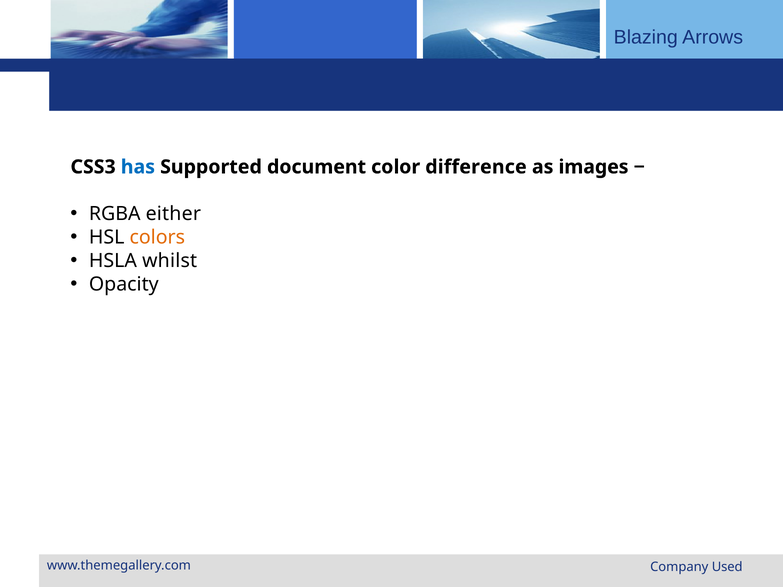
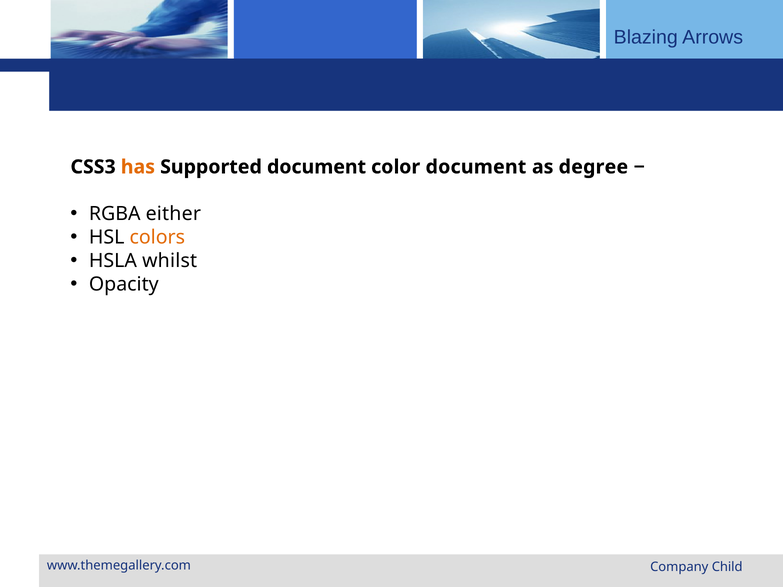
has colour: blue -> orange (138, 167)
color difference: difference -> document (476, 167)
images: images -> degree (593, 167)
Used: Used -> Child (727, 567)
